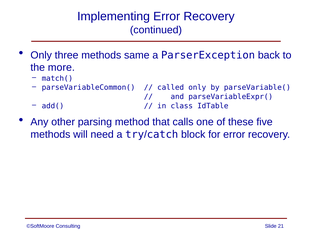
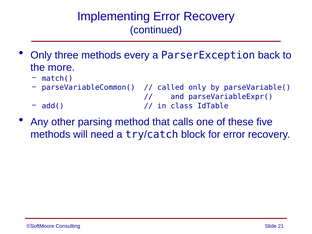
same: same -> every (137, 55)
